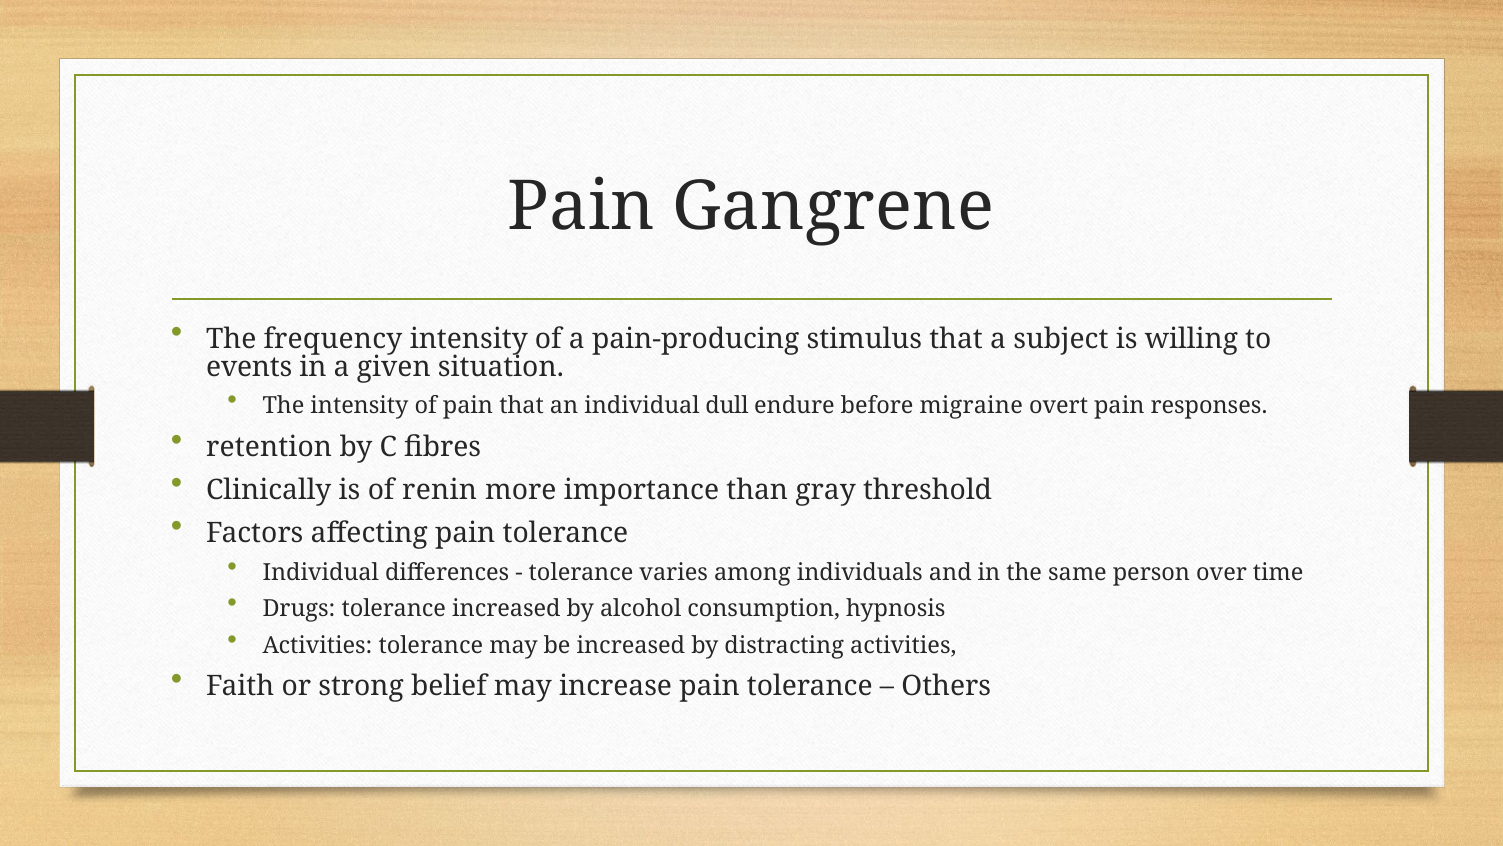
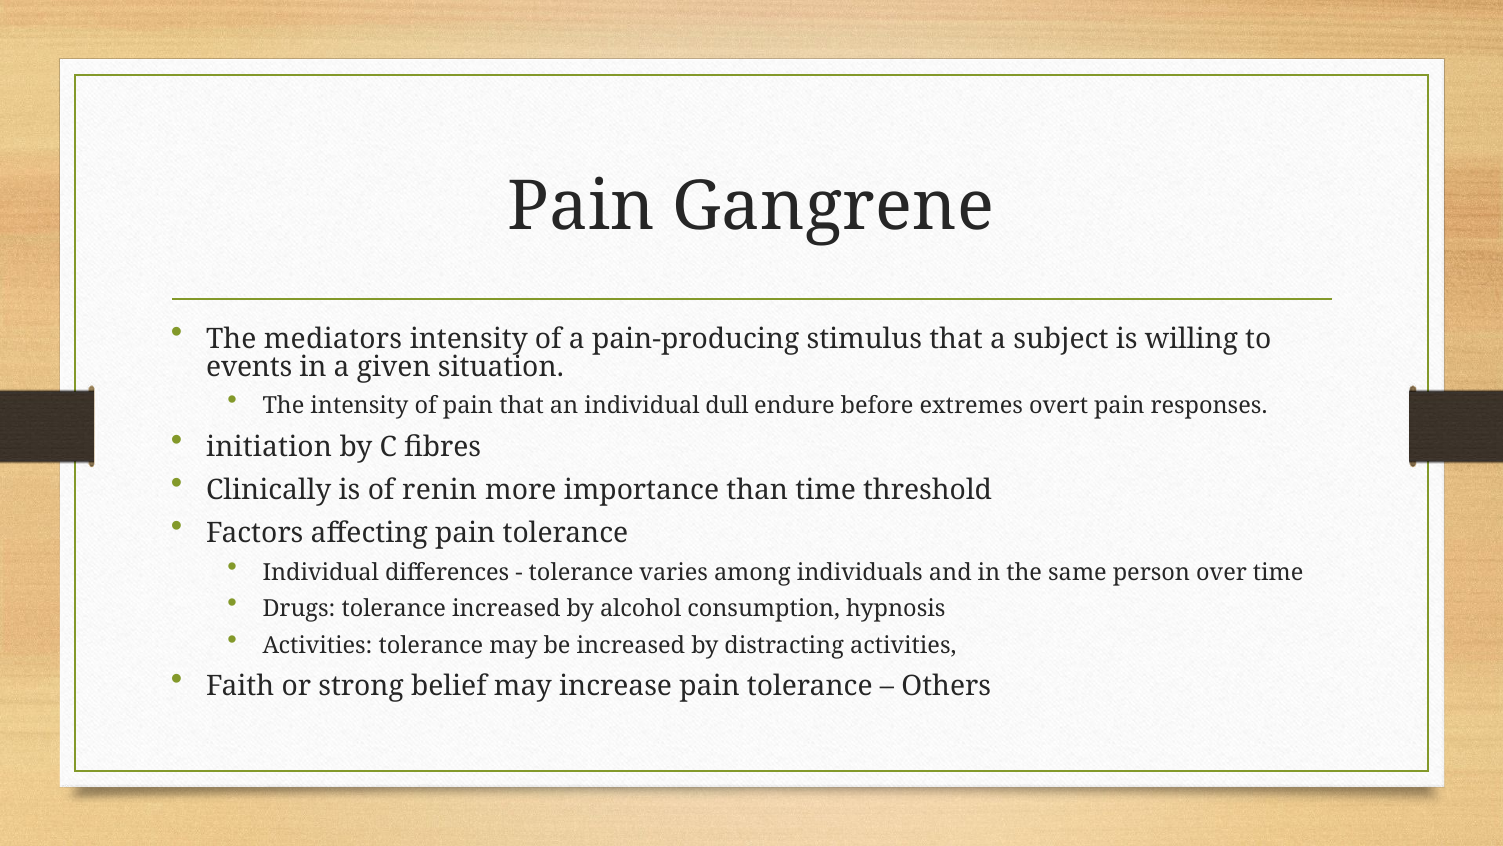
frequency: frequency -> mediators (333, 339)
migraine: migraine -> extremes (971, 406)
retention: retention -> initiation (269, 447)
than gray: gray -> time (826, 490)
